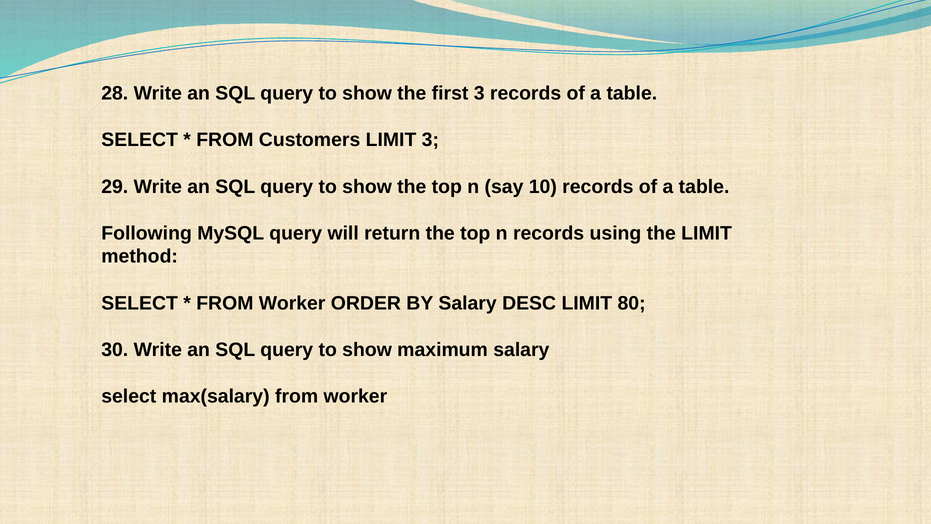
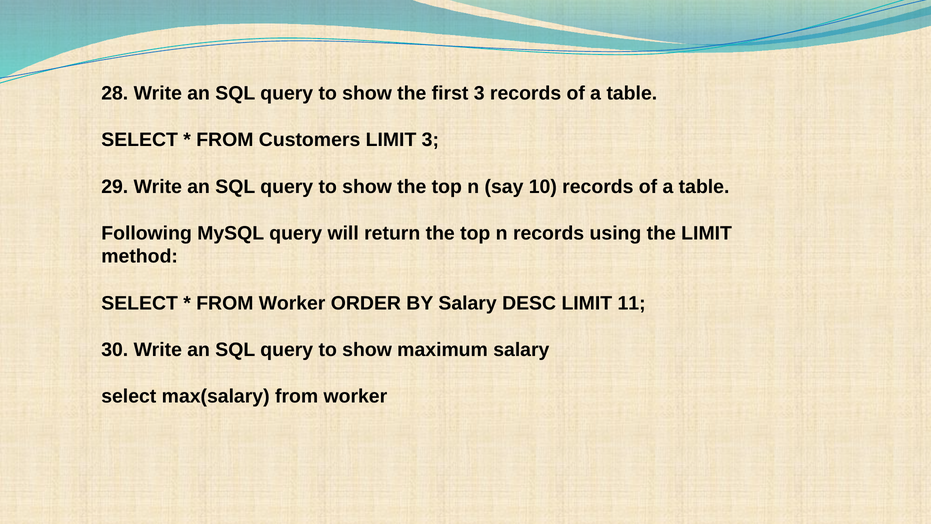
80: 80 -> 11 (632, 303)
